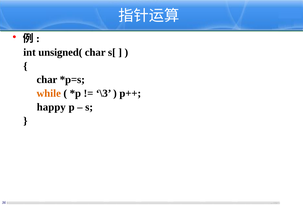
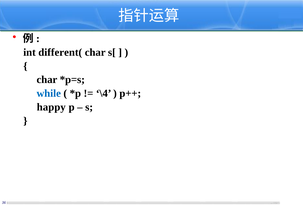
unsigned(: unsigned( -> different( (60, 52)
while colour: orange -> blue (49, 93)
\3: \3 -> \4 (104, 93)
